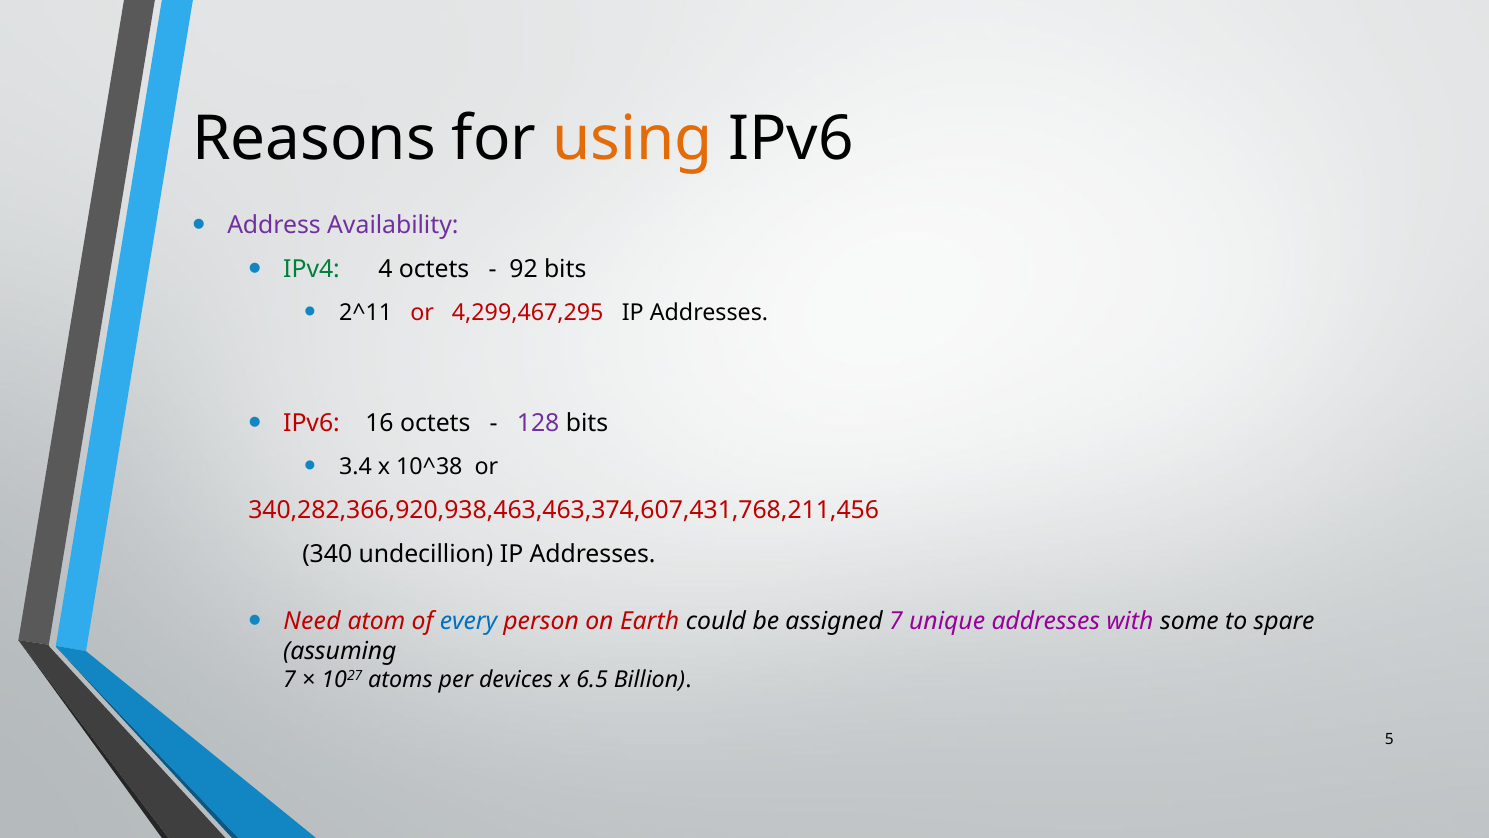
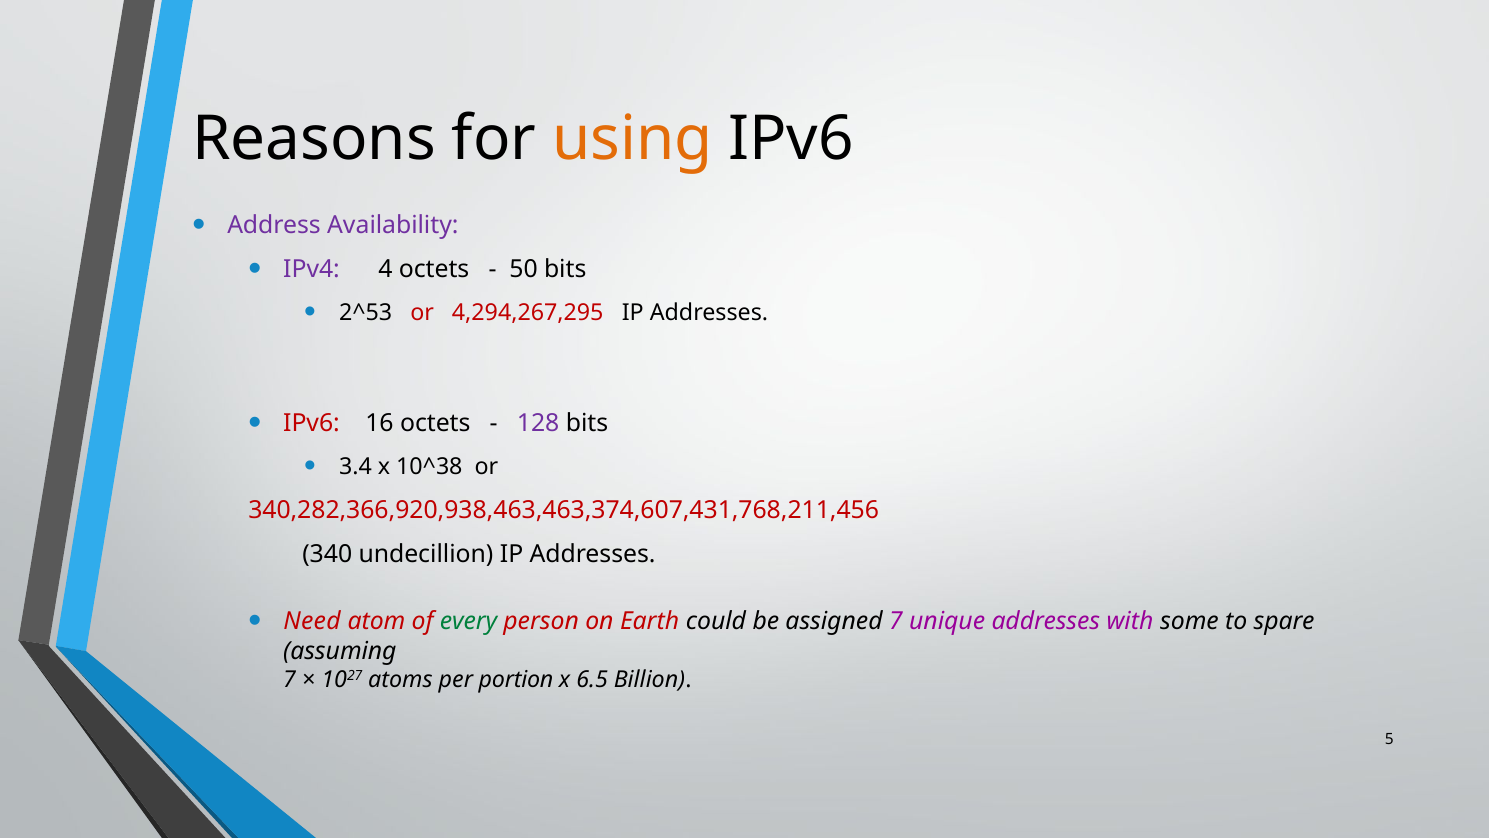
IPv4 colour: green -> purple (312, 270)
92: 92 -> 50 (524, 270)
2^11: 2^11 -> 2^53 (366, 313)
4,299,467,295: 4,299,467,295 -> 4,294,267,295 (528, 313)
every colour: blue -> green (469, 621)
devices: devices -> portion (516, 680)
